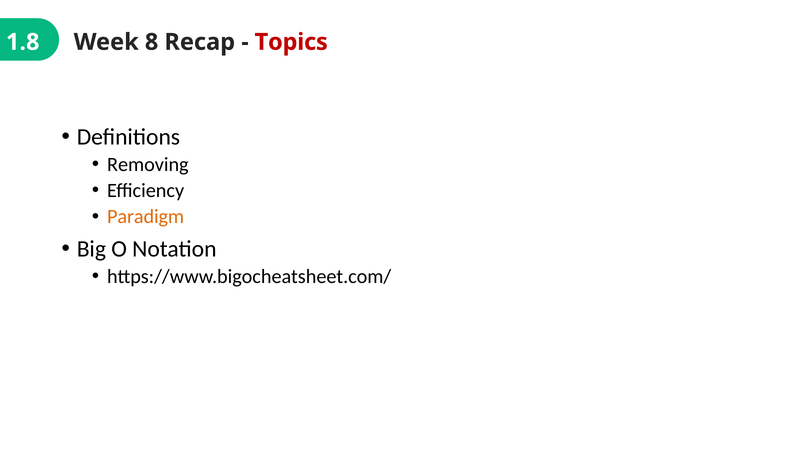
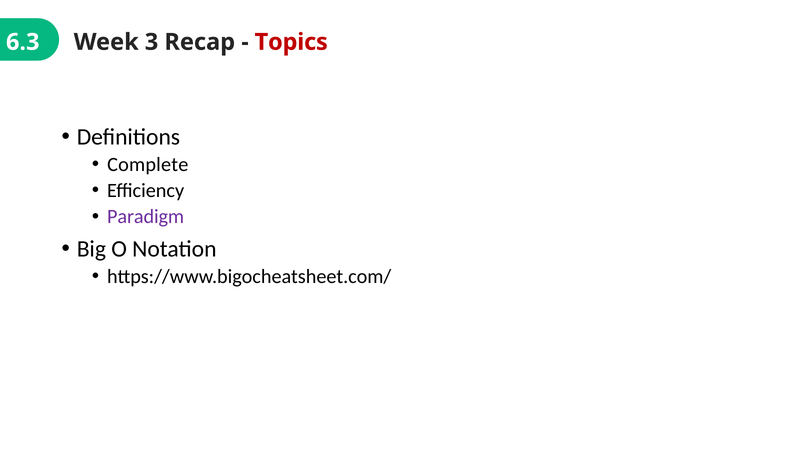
1.8: 1.8 -> 6.3 (23, 42)
8: 8 -> 3 (152, 42)
Removing: Removing -> Complete (148, 165)
Paradigm colour: orange -> purple (146, 217)
